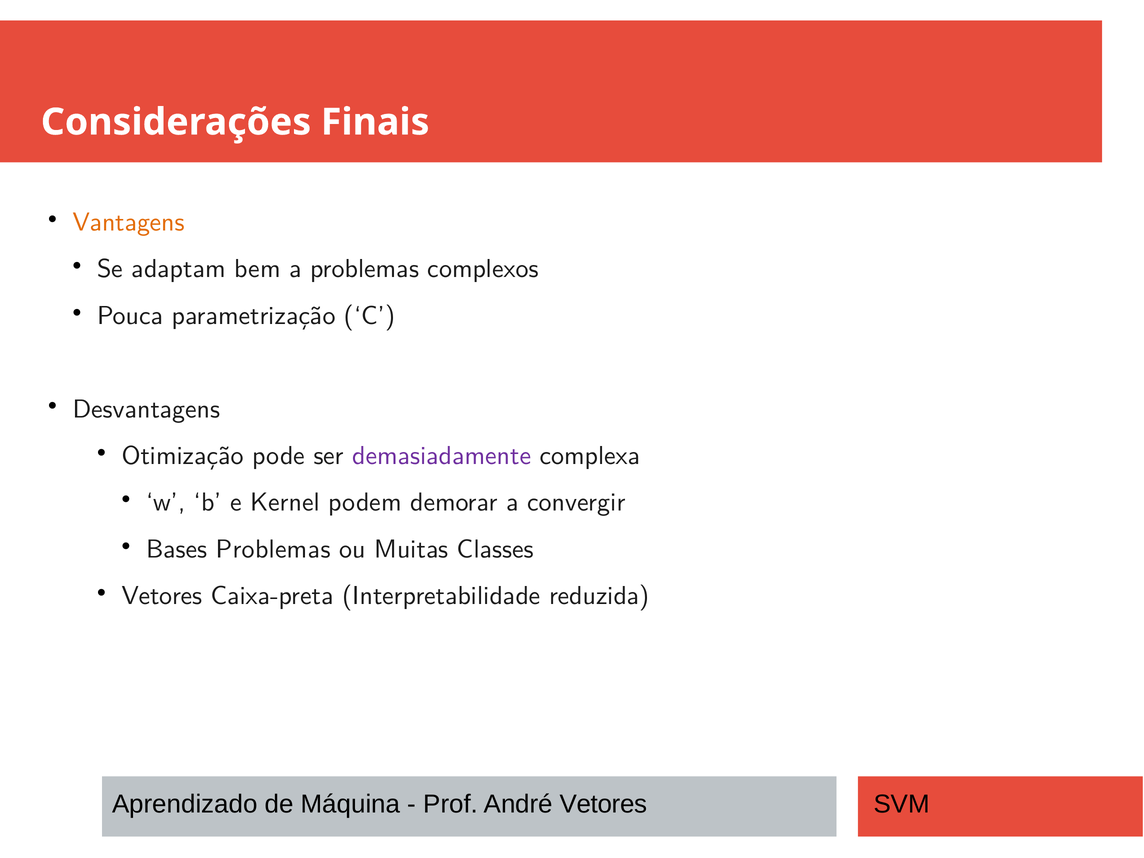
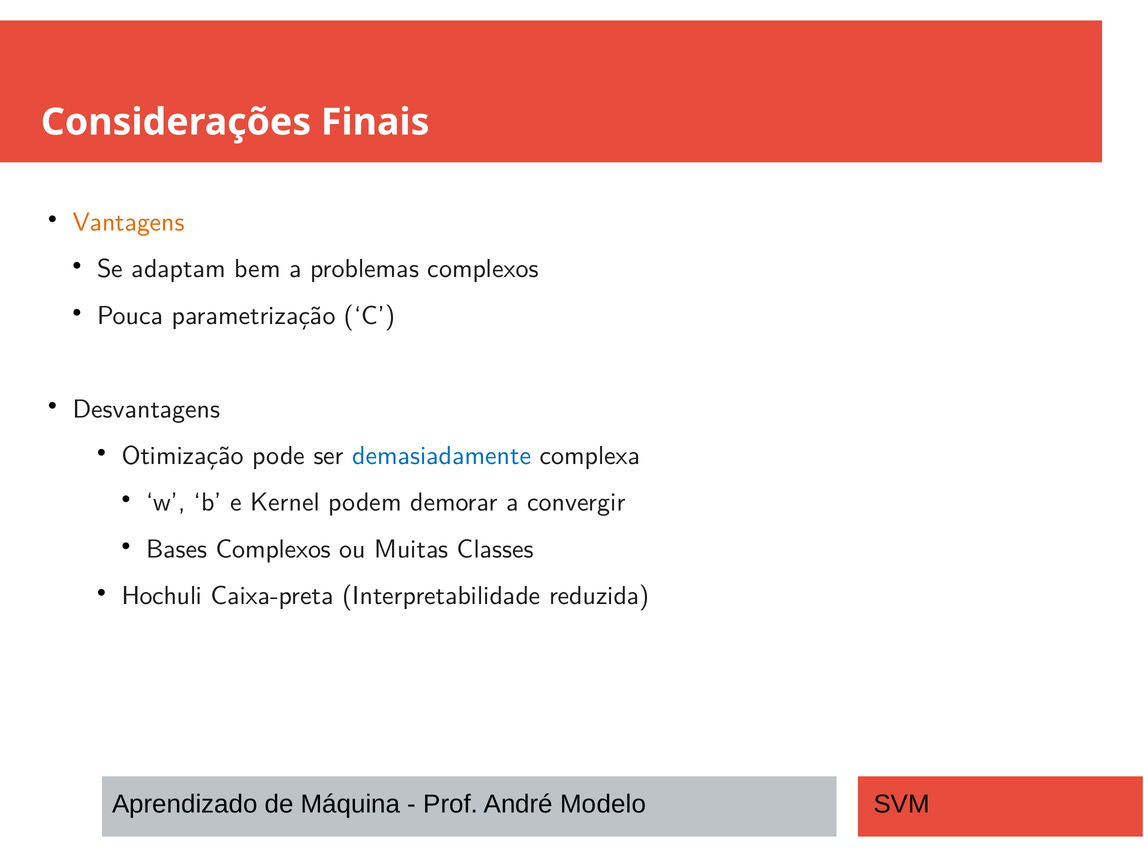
demasiadamente colour: purple -> blue (442, 456)
Bases Problemas: Problemas -> Complexos (273, 549)
Vetores: Vetores -> Hochuli (162, 596)
André Vetores: Vetores -> Modelo (603, 804)
